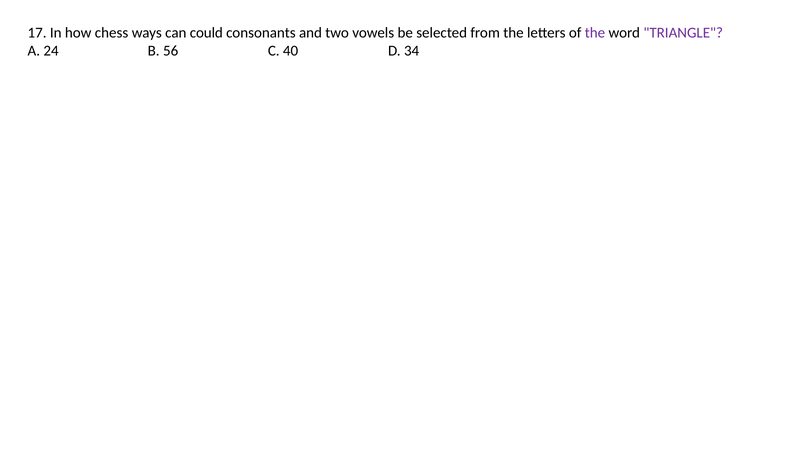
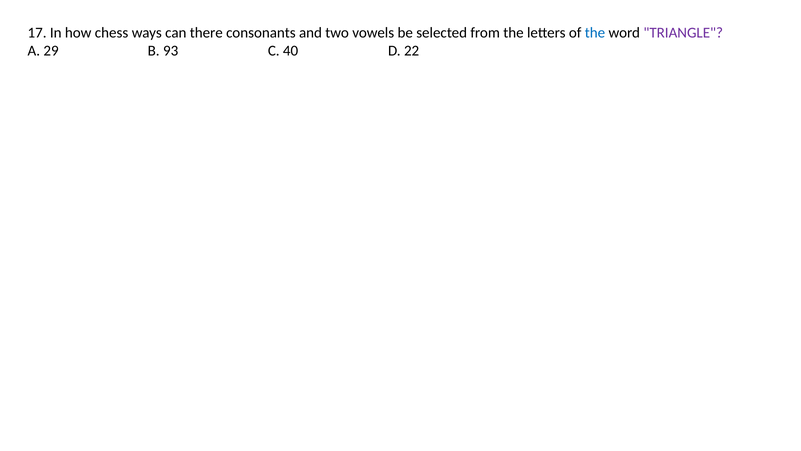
could: could -> there (206, 33)
the colour: purple -> blue (595, 33)
24: 24 -> 29 (51, 51)
56: 56 -> 93 (171, 51)
34: 34 -> 22 (412, 51)
